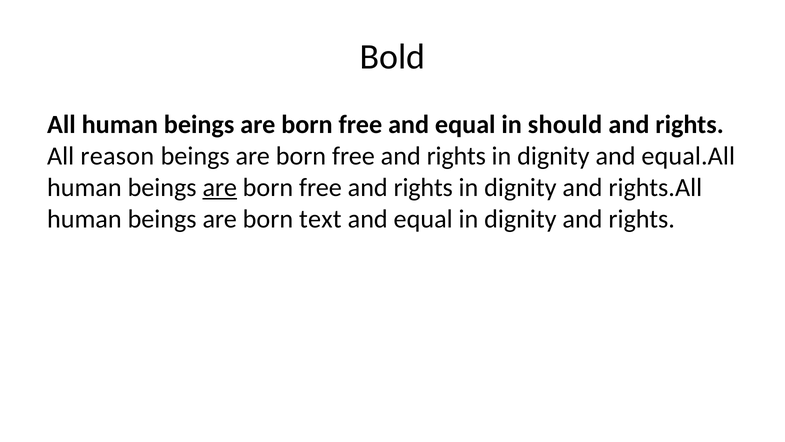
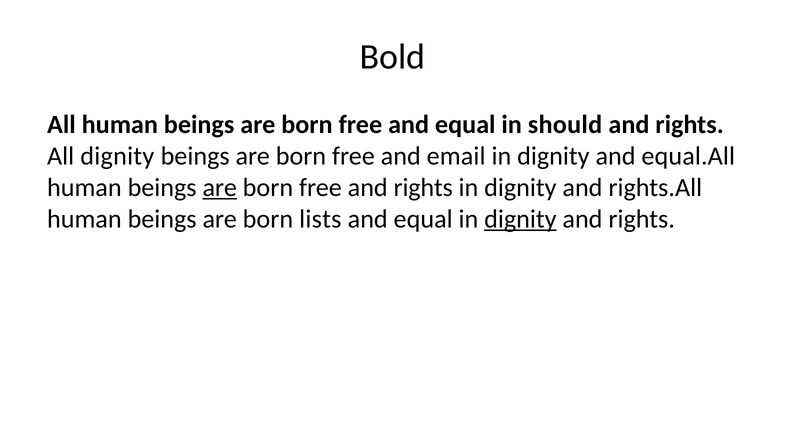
All reason: reason -> dignity (117, 156)
rights: rights -> email (456, 156)
text: text -> lists (320, 219)
dignity underline: none -> present (520, 219)
